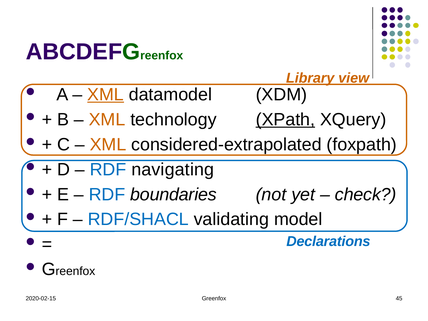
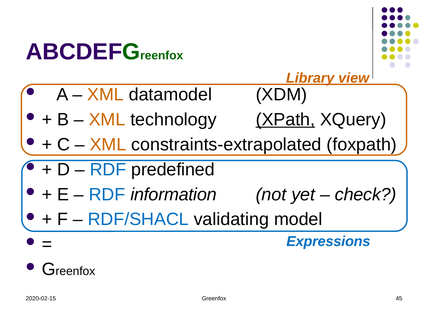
XML underline: present -> none (106, 95)
considered-extrapolated: considered-extrapolated -> constraints-extrapolated (226, 145)
navigating: navigating -> predefined (173, 169)
boundaries: boundaries -> information (174, 194)
Declarations: Declarations -> Expressions (328, 242)
